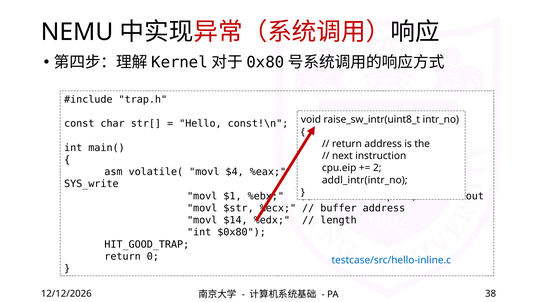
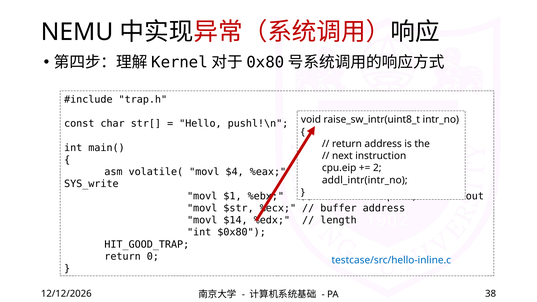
const!\n: const!\n -> pushl!\n (258, 124)
